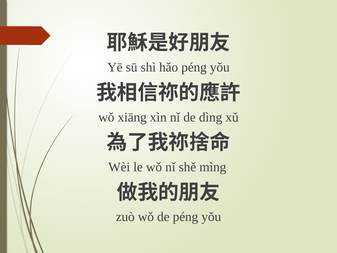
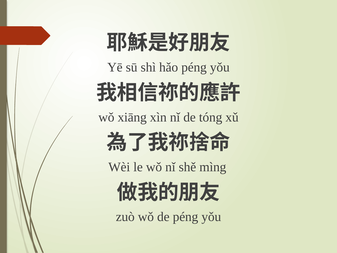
dìng: dìng -> tóng (211, 117)
